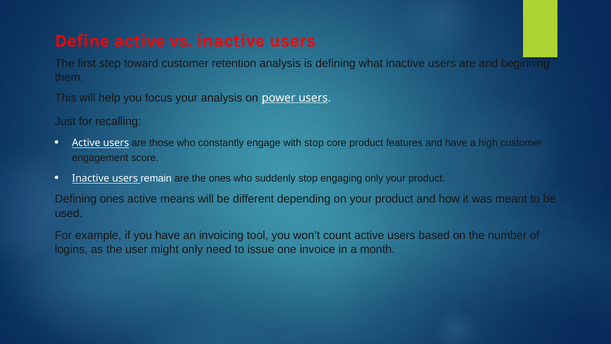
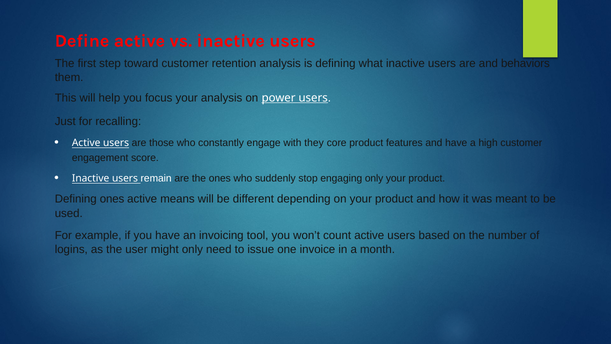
beginning: beginning -> behaviors (525, 63)
with stop: stop -> they (314, 143)
